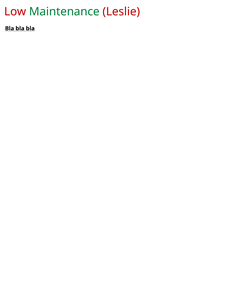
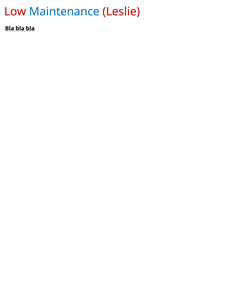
Maintenance colour: green -> blue (64, 12)
